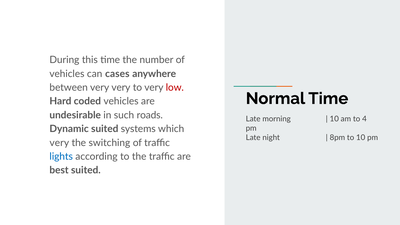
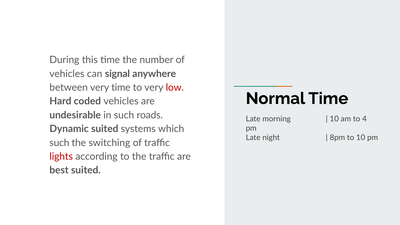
cases: cases -> signal (117, 74)
very very: very -> time (121, 88)
very: very -> such (59, 143)
lights colour: blue -> red (61, 157)
